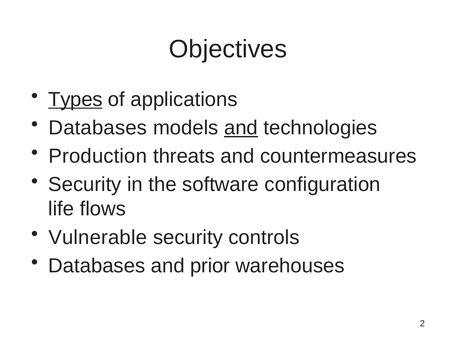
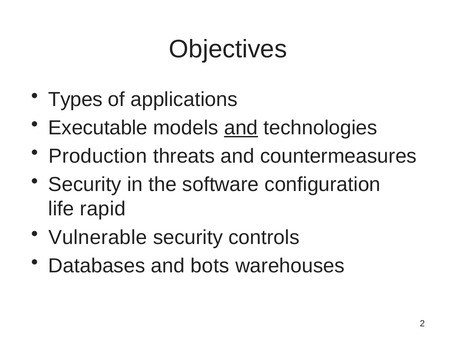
Types underline: present -> none (75, 99)
Databases: Databases -> Executable (98, 128)
flows: flows -> rapid (103, 209)
prior: prior -> bots (210, 266)
